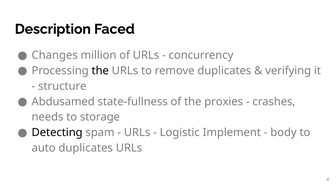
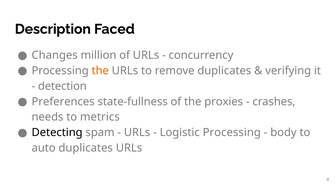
the colour: black -> orange (100, 71)
structure: structure -> detection (62, 86)
Abdusamed: Abdusamed -> Preferences (63, 102)
storage: storage -> metrics (100, 117)
Logistic Implement: Implement -> Processing (232, 132)
